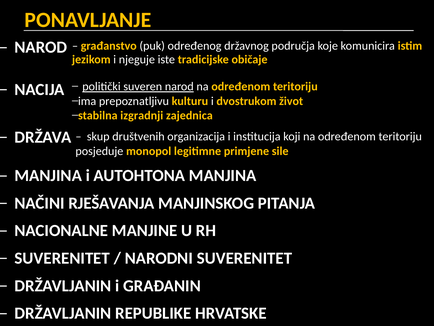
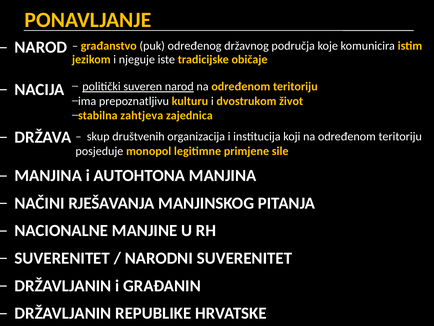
izgradnji: izgradnji -> zahtjeva (142, 115)
